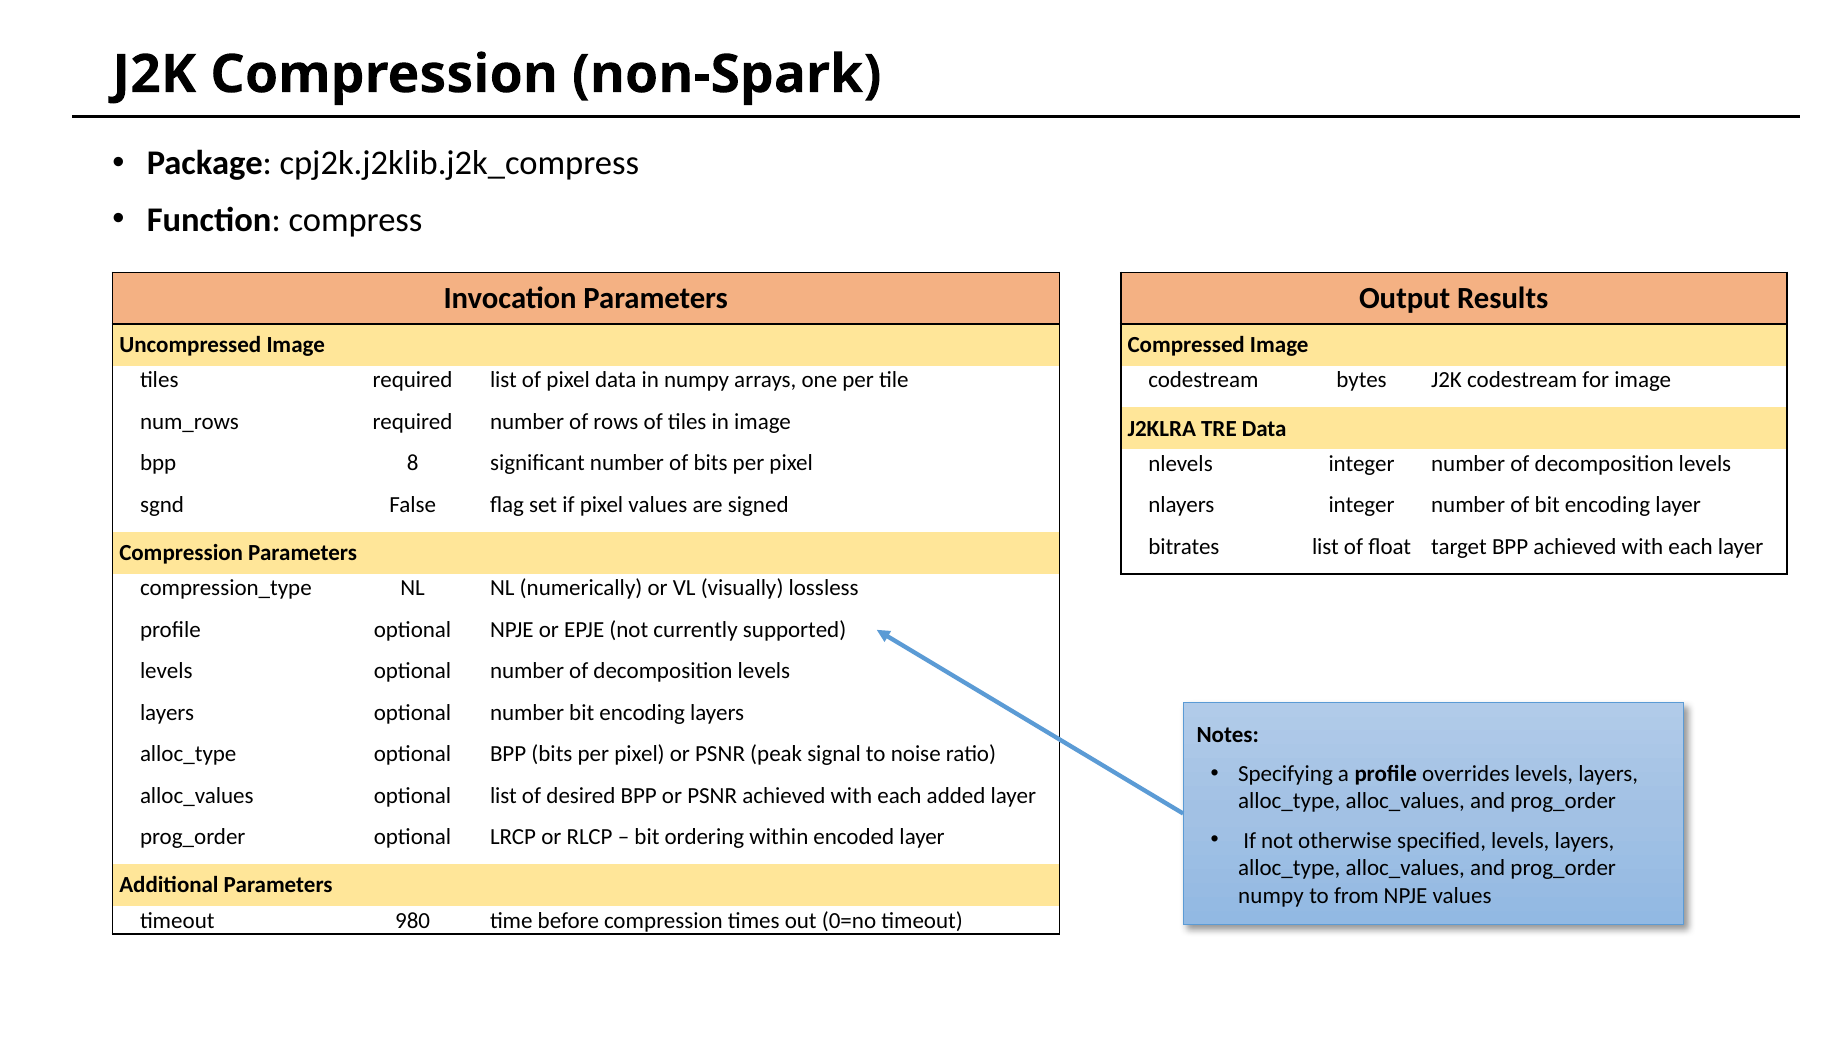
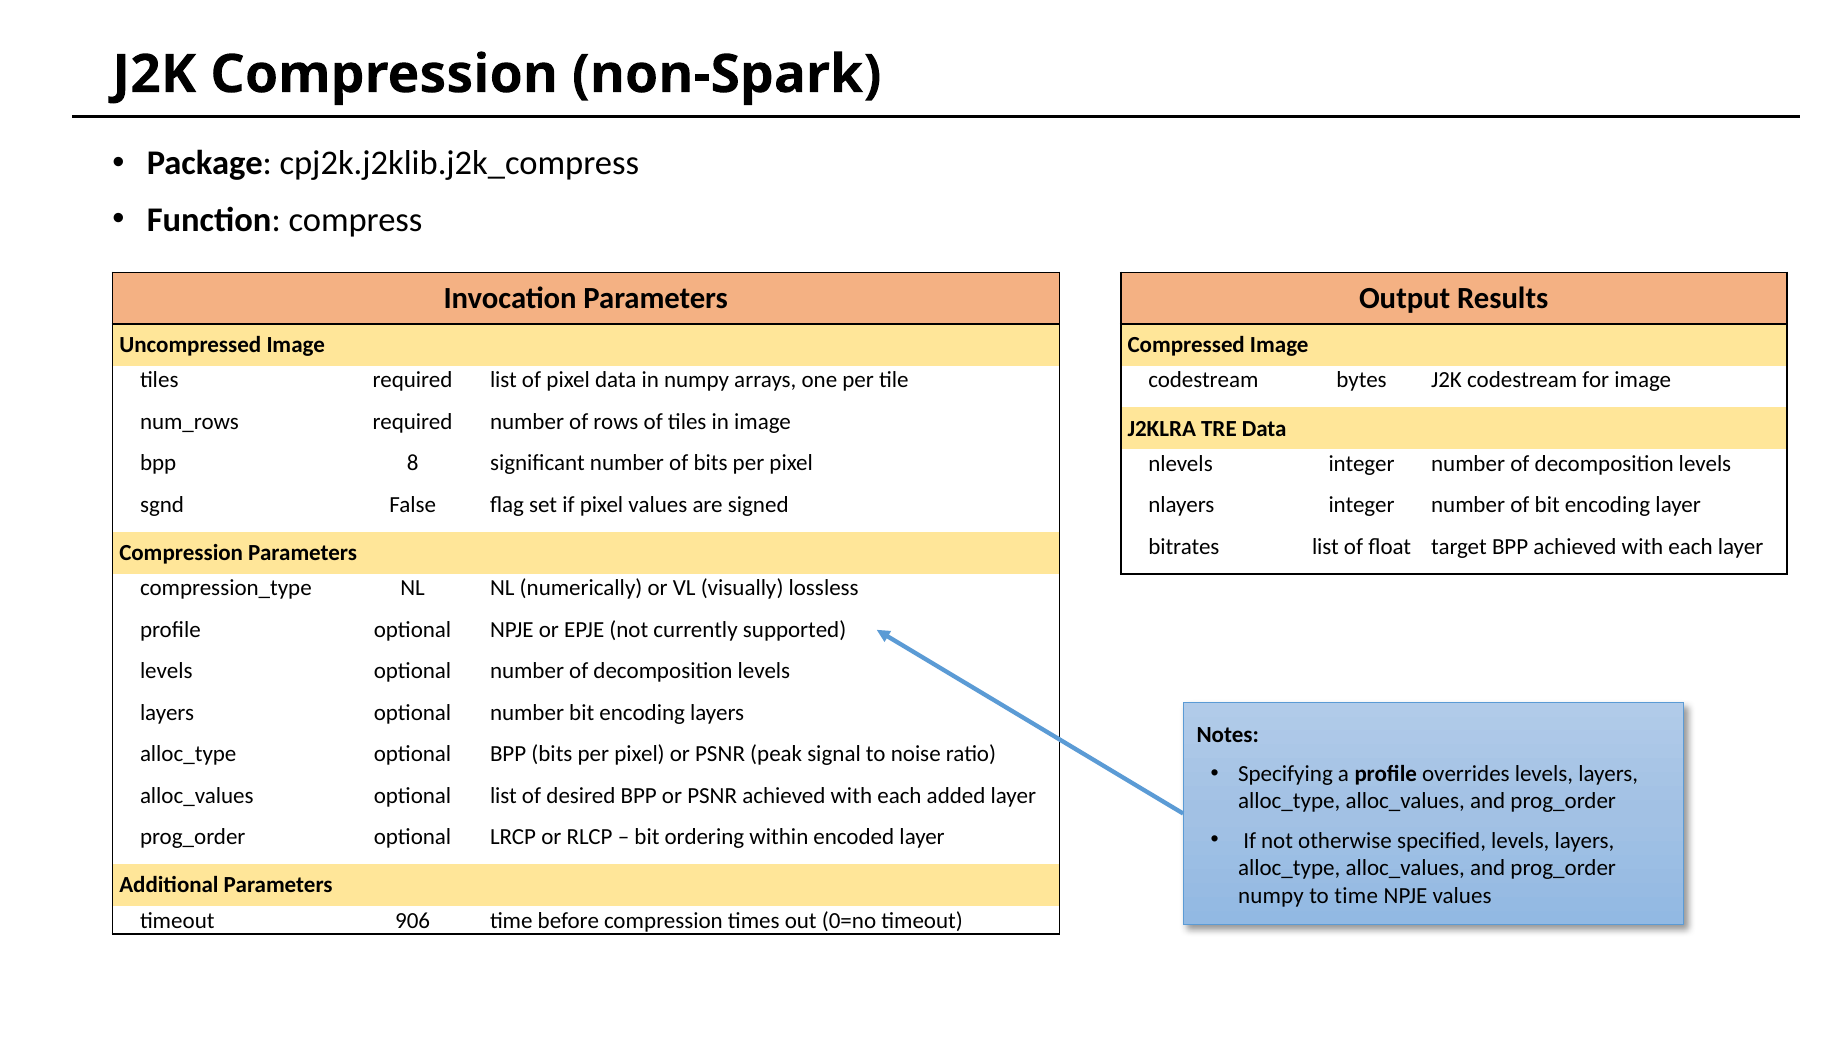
to from: from -> time (1356, 896)
980: 980 -> 906 (413, 920)
